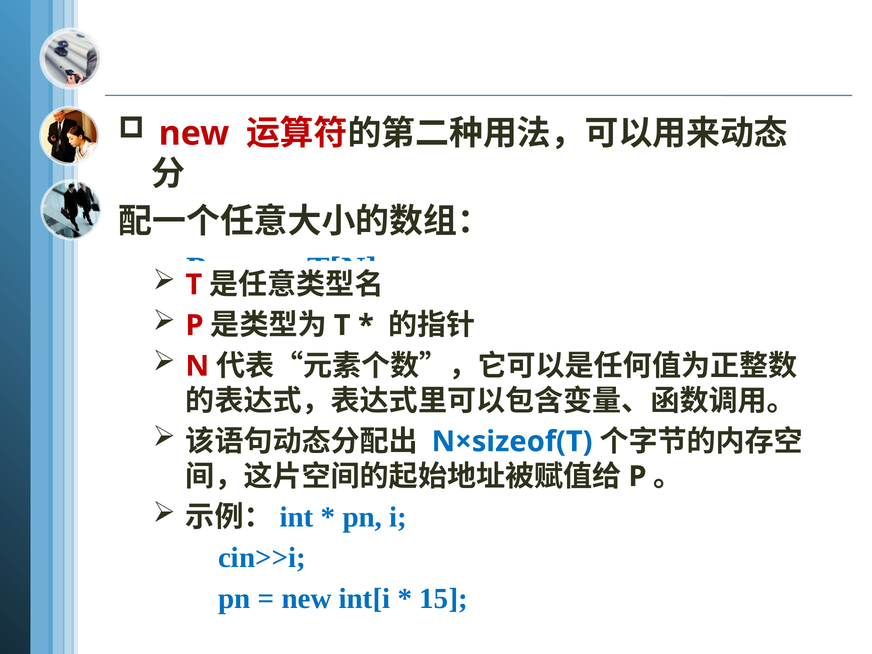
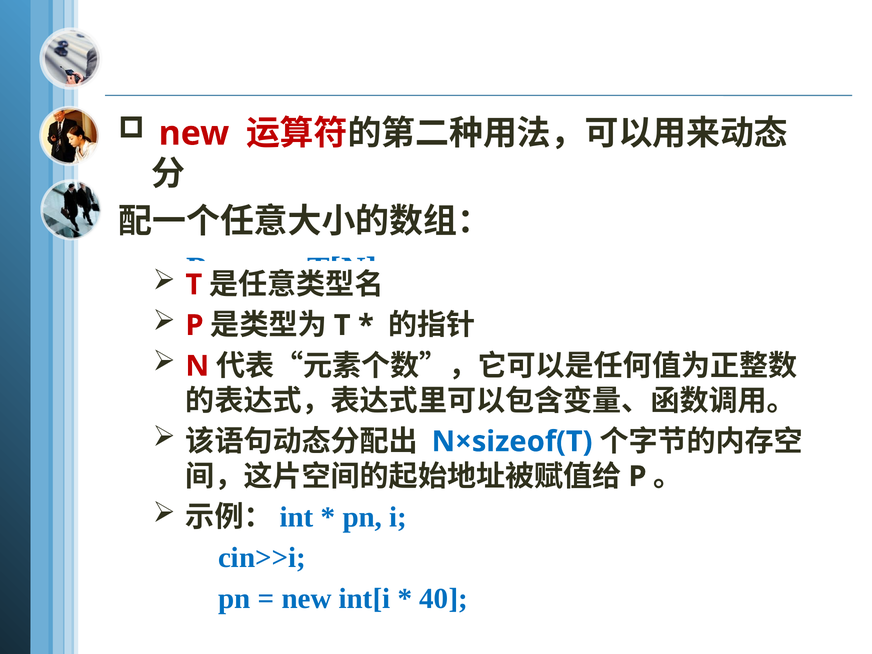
15: 15 -> 40 (444, 599)
